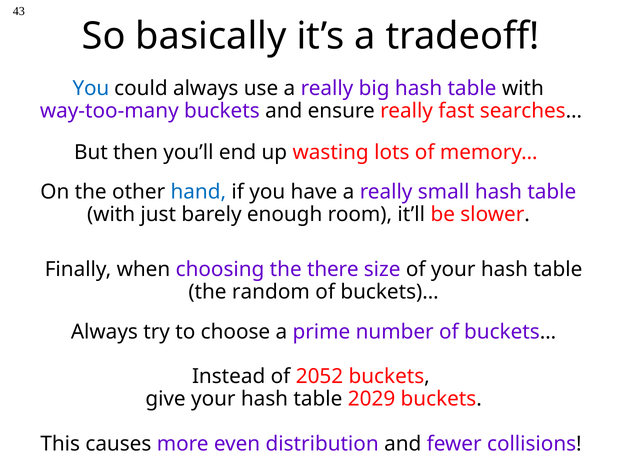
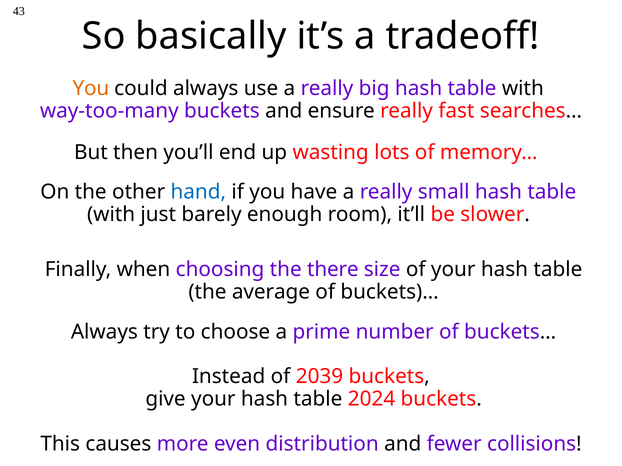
You colour: blue -> orange (91, 88)
random: random -> average (271, 292)
2052: 2052 -> 2039 (319, 377)
2029: 2029 -> 2024 (372, 399)
